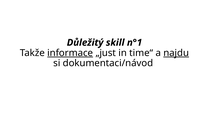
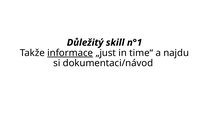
najdu underline: present -> none (176, 53)
